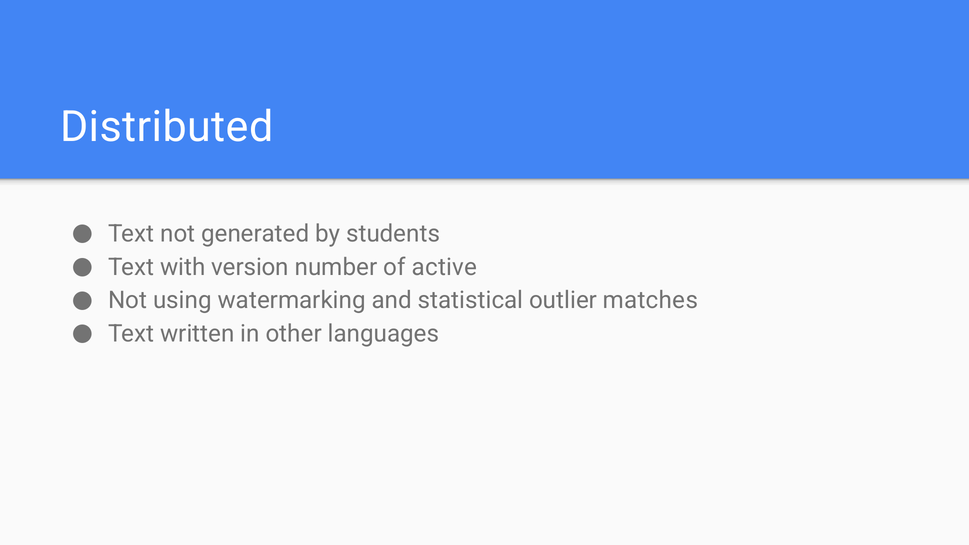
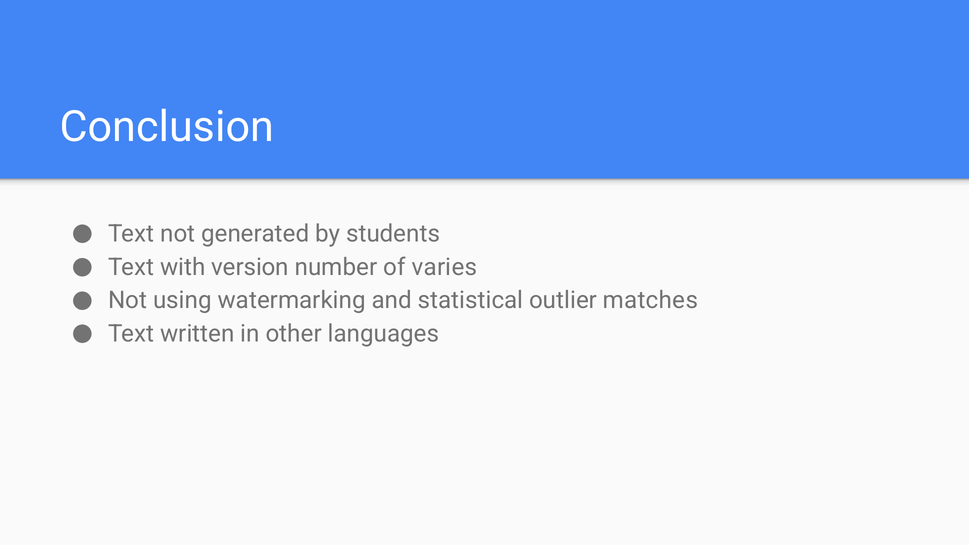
Distributed: Distributed -> Conclusion (167, 127)
active: active -> varies (444, 267)
